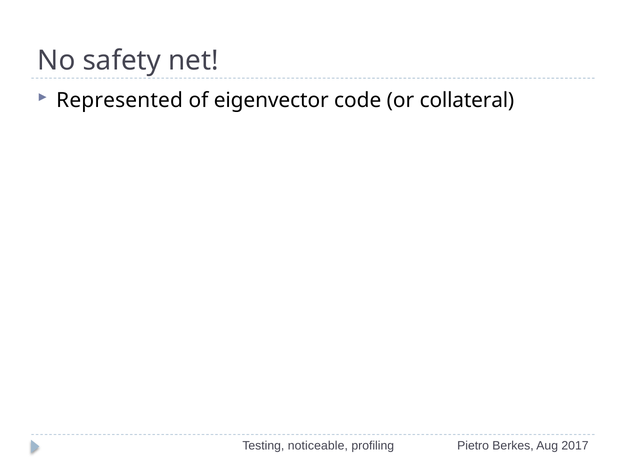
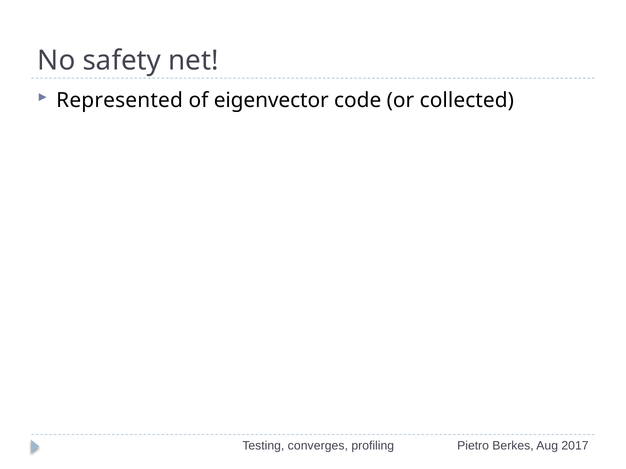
collateral: collateral -> collected (467, 101)
noticeable: noticeable -> converges (318, 446)
